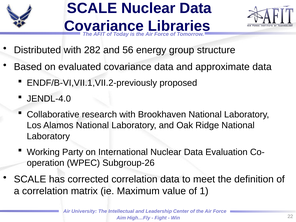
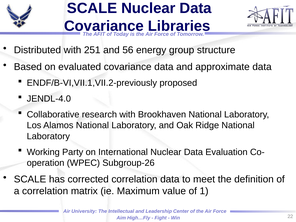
282: 282 -> 251 (92, 50)
